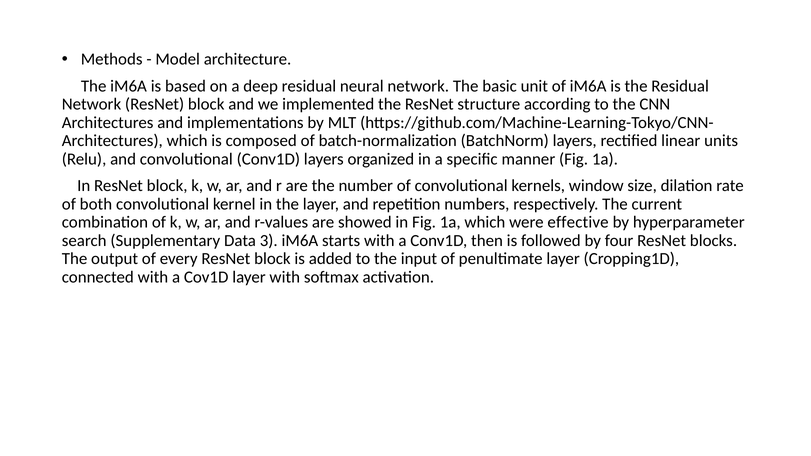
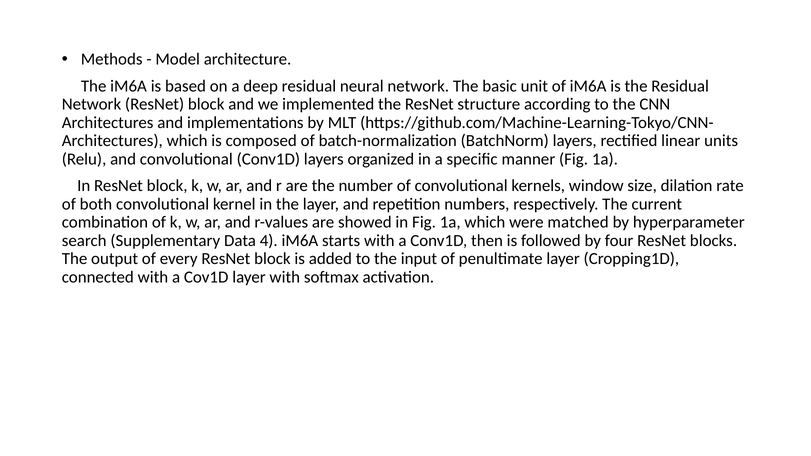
effective: effective -> matched (578, 222)
3: 3 -> 4 (269, 241)
